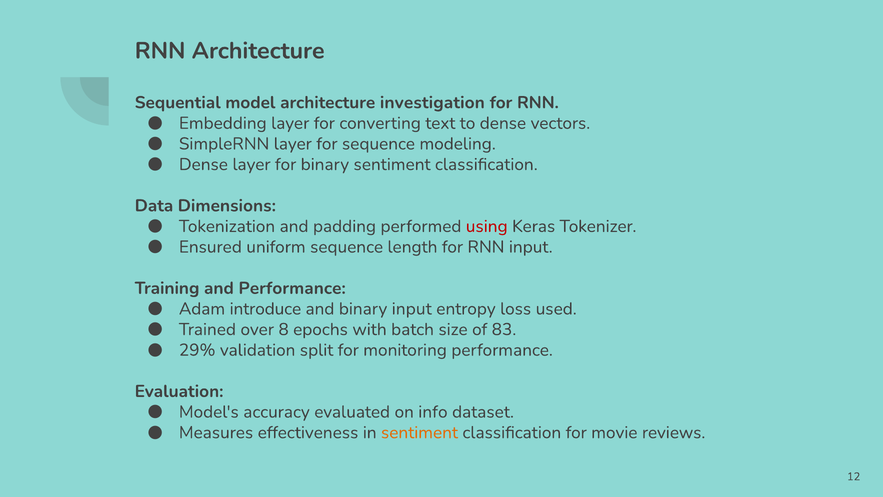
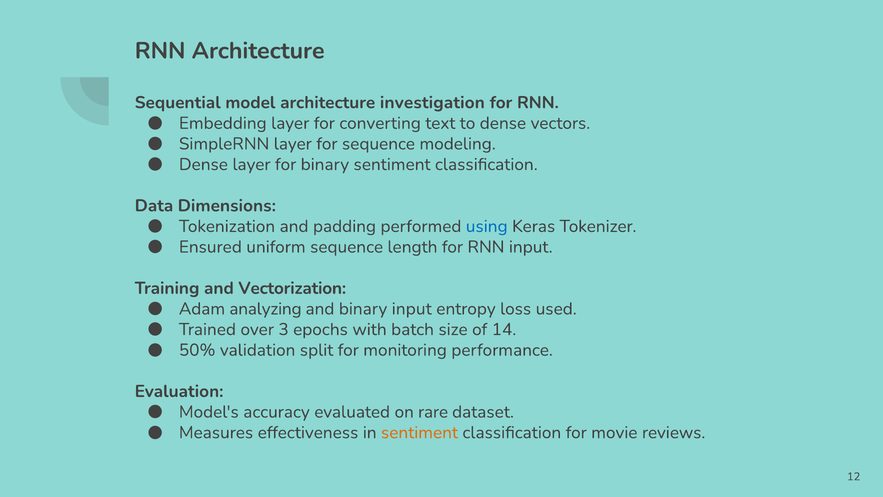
using colour: red -> blue (487, 226)
and Performance: Performance -> Vectorization (292, 288)
introduce: introduce -> analyzing (265, 309)
8: 8 -> 3 (284, 329)
83: 83 -> 14 (504, 329)
29%: 29% -> 50% (197, 350)
info: info -> rare (433, 412)
